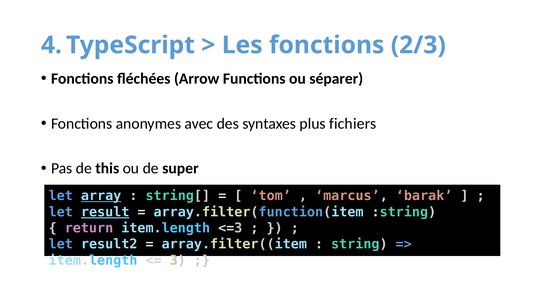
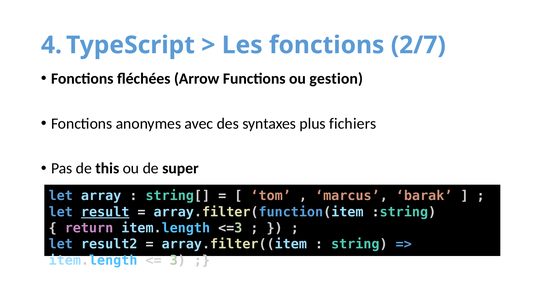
2/3: 2/3 -> 2/7 (418, 45)
séparer: séparer -> gestion (336, 79)
array underline: present -> none (101, 196)
